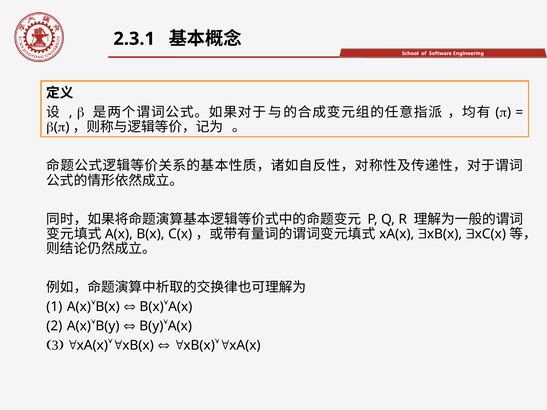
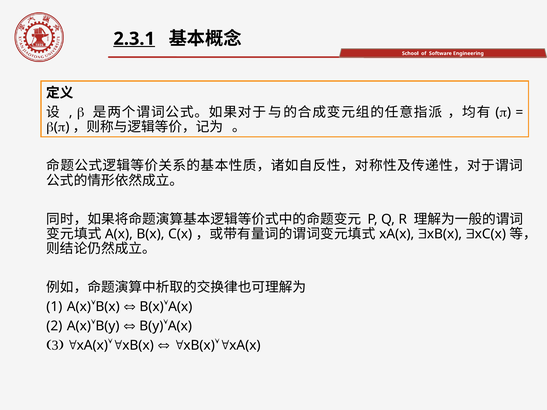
2.3.1 underline: none -> present (134, 39)
